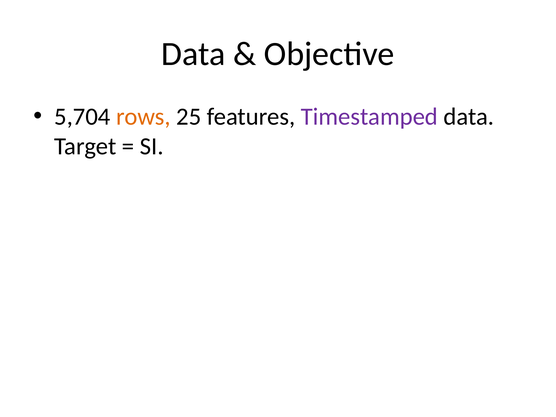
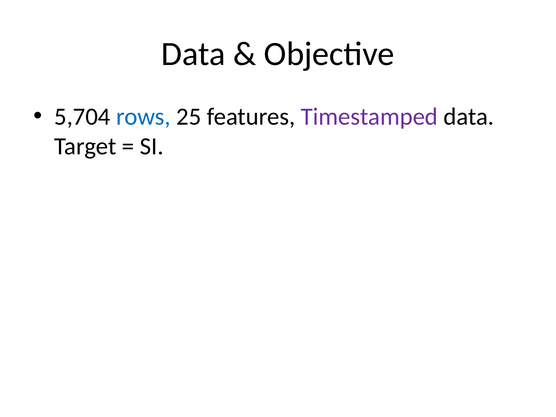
rows colour: orange -> blue (143, 117)
